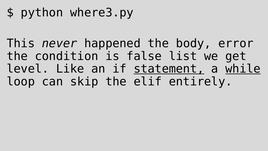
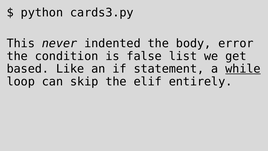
where3.py: where3.py -> cards3.py (102, 13)
happened: happened -> indented (112, 43)
level: level -> based (28, 69)
statement underline: present -> none (169, 69)
